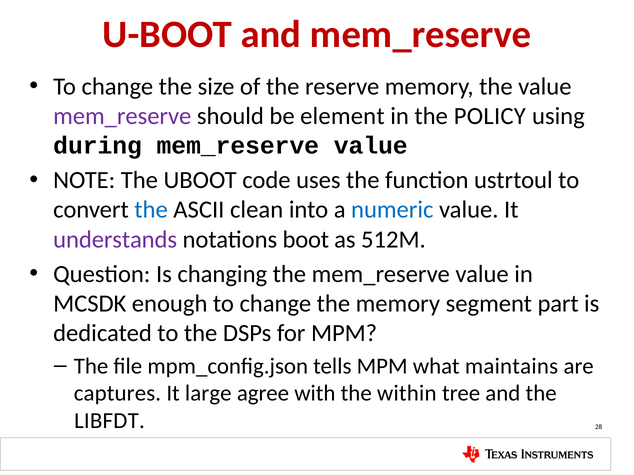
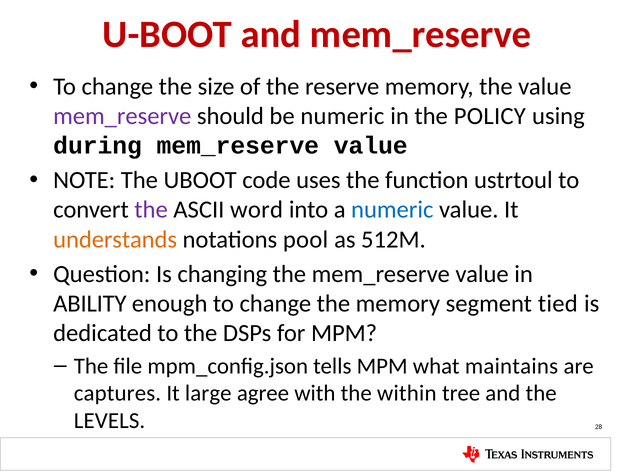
be element: element -> numeric (342, 116)
the colour: blue -> purple (151, 210)
clean: clean -> word (257, 210)
understands colour: purple -> orange (115, 240)
boot: boot -> pool (306, 240)
MCSDK: MCSDK -> ABILITY (90, 304)
part: part -> tied (558, 304)
LIBFDT: LIBFDT -> LEVELS (110, 421)
